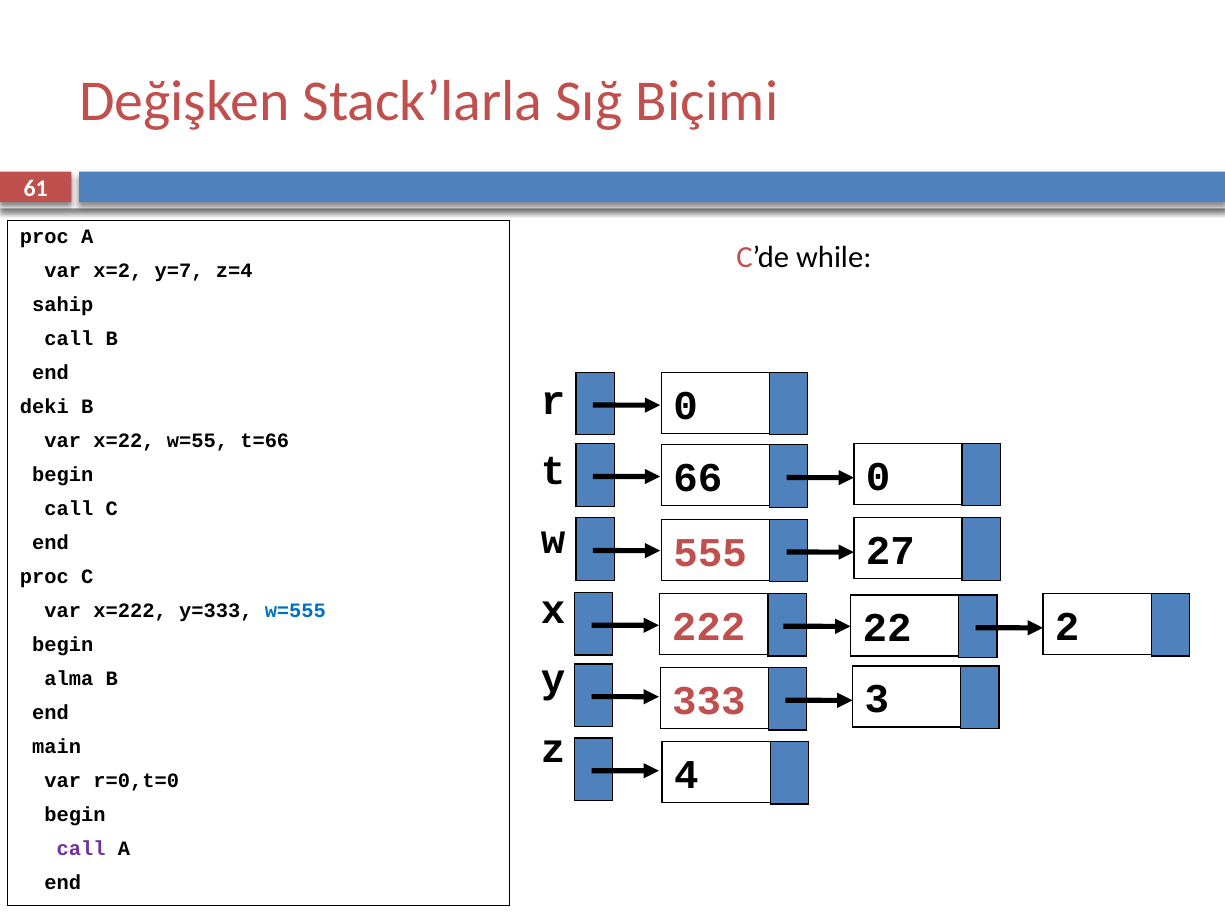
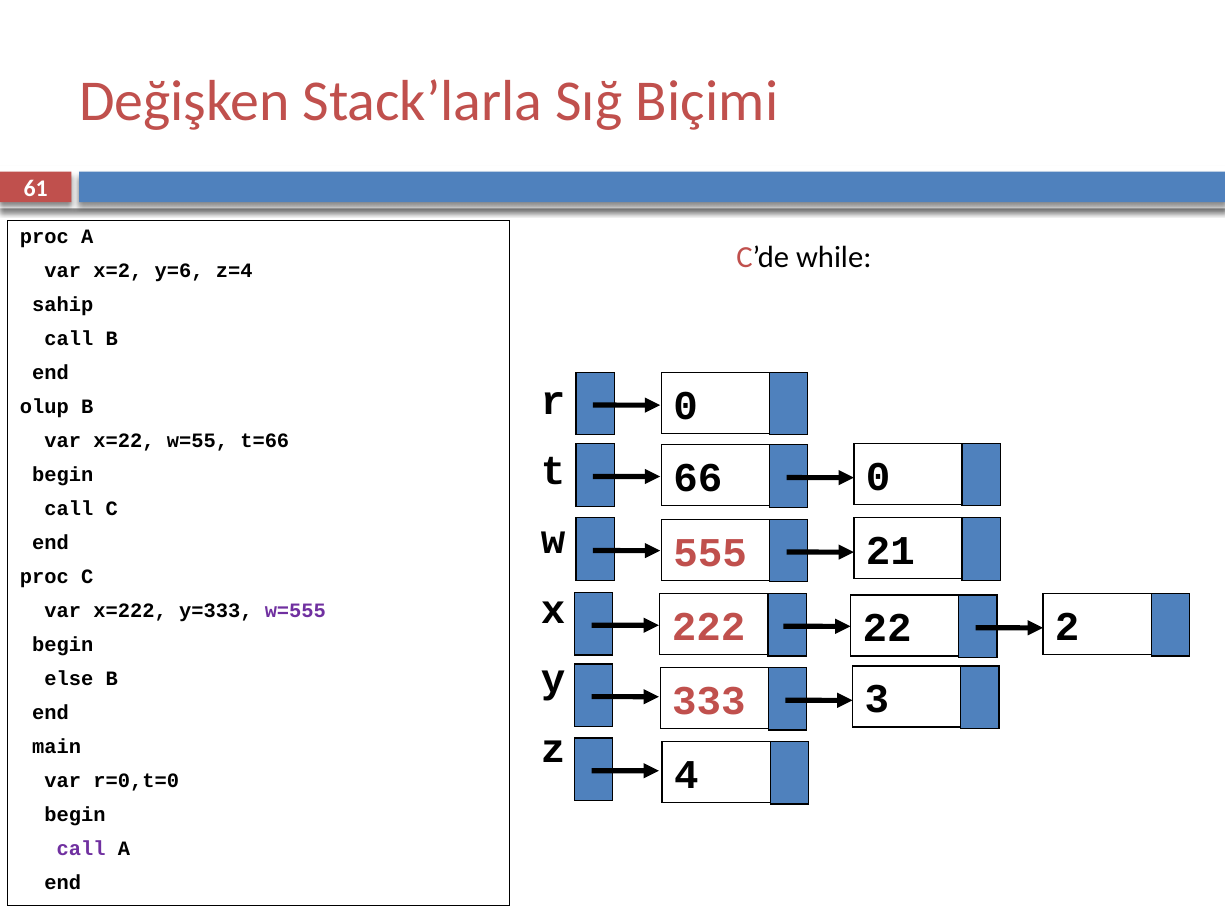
y=7: y=7 -> y=6 (179, 271)
deki: deki -> olup (44, 407)
27: 27 -> 21 (890, 551)
w=555 colour: blue -> purple (295, 611)
alma: alma -> else (69, 678)
